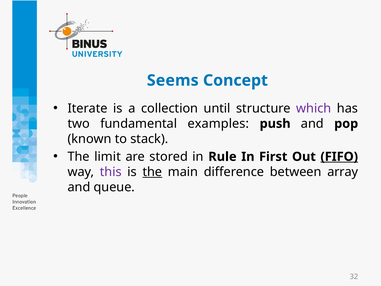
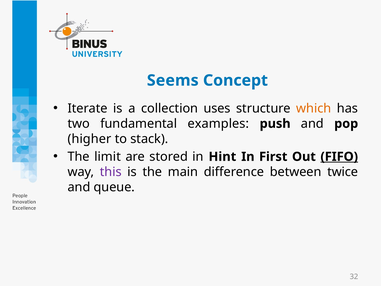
until: until -> uses (217, 108)
which colour: purple -> orange (314, 108)
known: known -> higher (89, 139)
Rule: Rule -> Hint (222, 157)
the underline: present -> none (152, 172)
array: array -> twice (343, 172)
